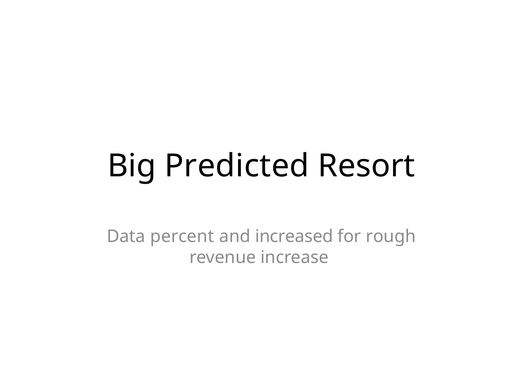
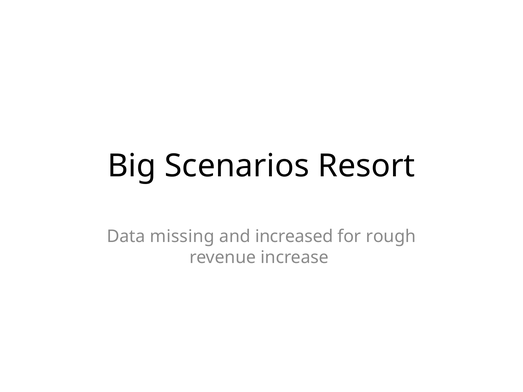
Predicted: Predicted -> Scenarios (237, 166)
percent: percent -> missing (182, 237)
